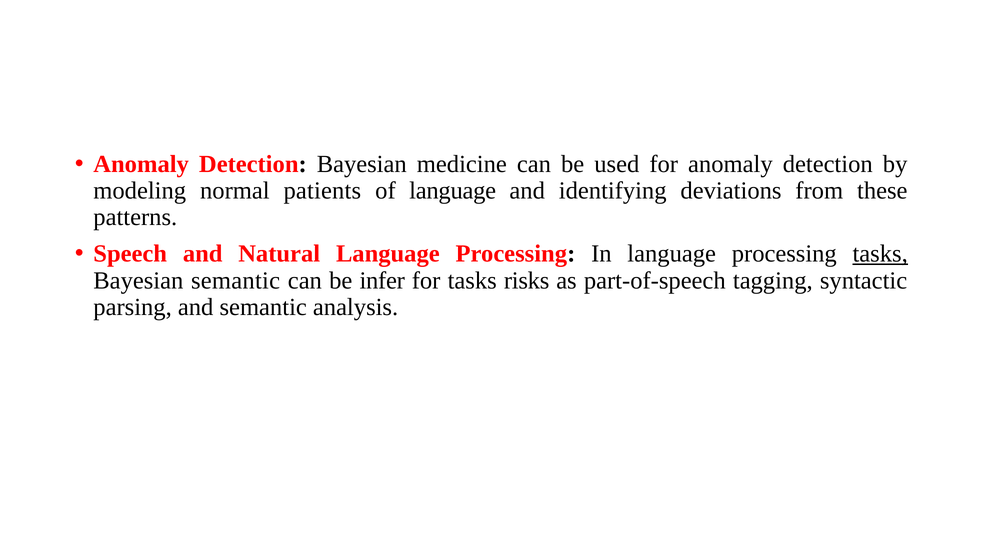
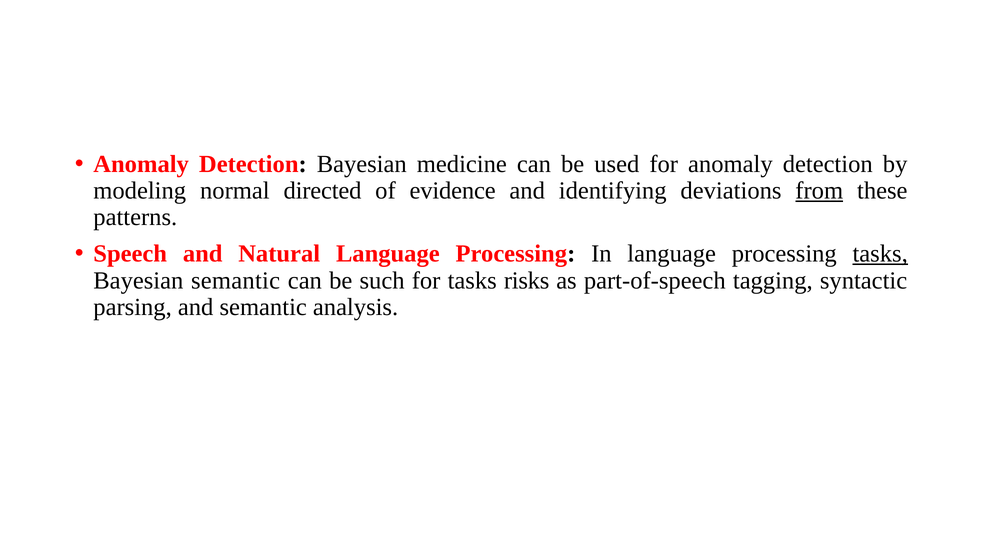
patients: patients -> directed (322, 191)
of language: language -> evidence (453, 191)
from underline: none -> present (819, 191)
infer: infer -> such (382, 280)
